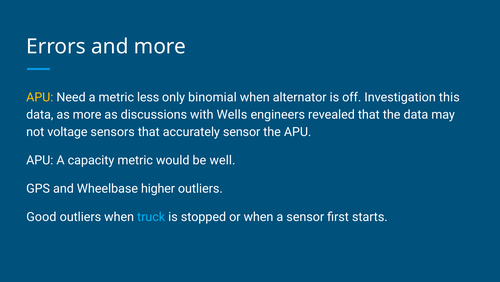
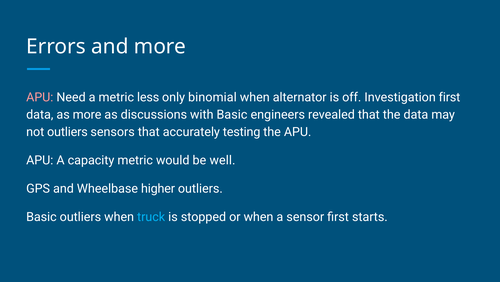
APU colour: yellow -> pink (40, 97)
Investigation this: this -> first (449, 97)
with Wells: Wells -> Basic (232, 114)
not voltage: voltage -> outliers (67, 132)
accurately sensor: sensor -> testing (242, 132)
Good: Good -> Basic (41, 217)
